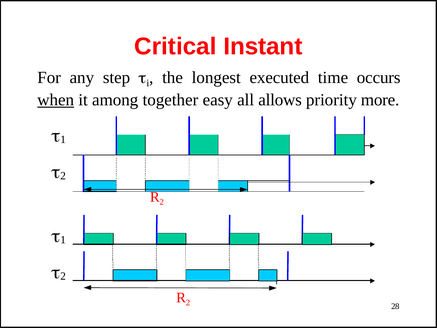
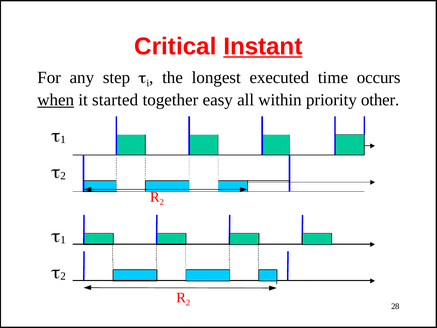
Instant underline: none -> present (263, 46)
among: among -> started (115, 100)
allows: allows -> within (280, 100)
more: more -> other (380, 100)
